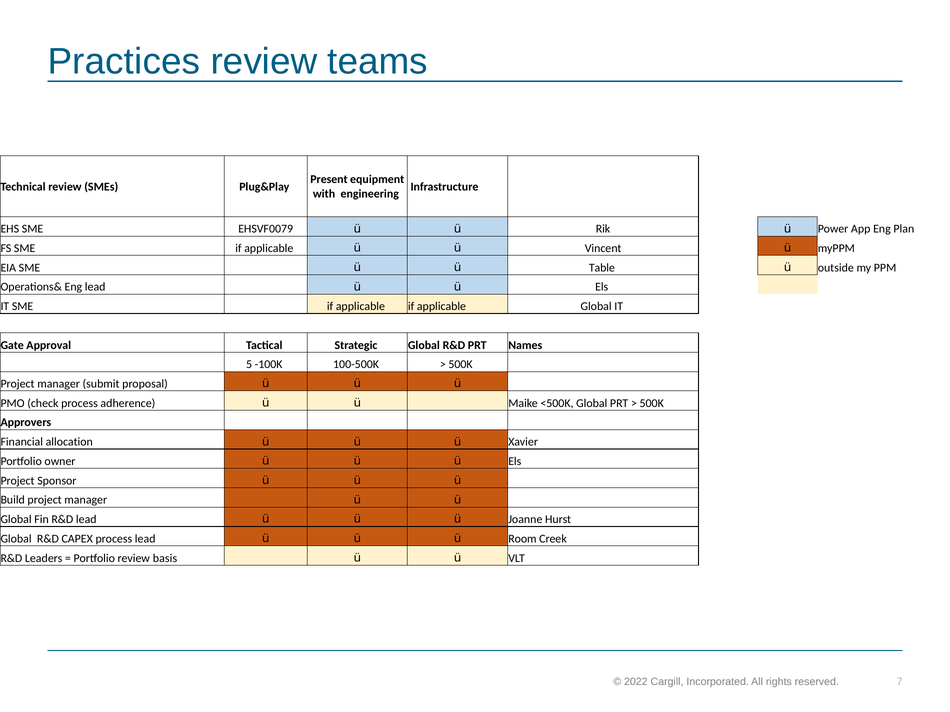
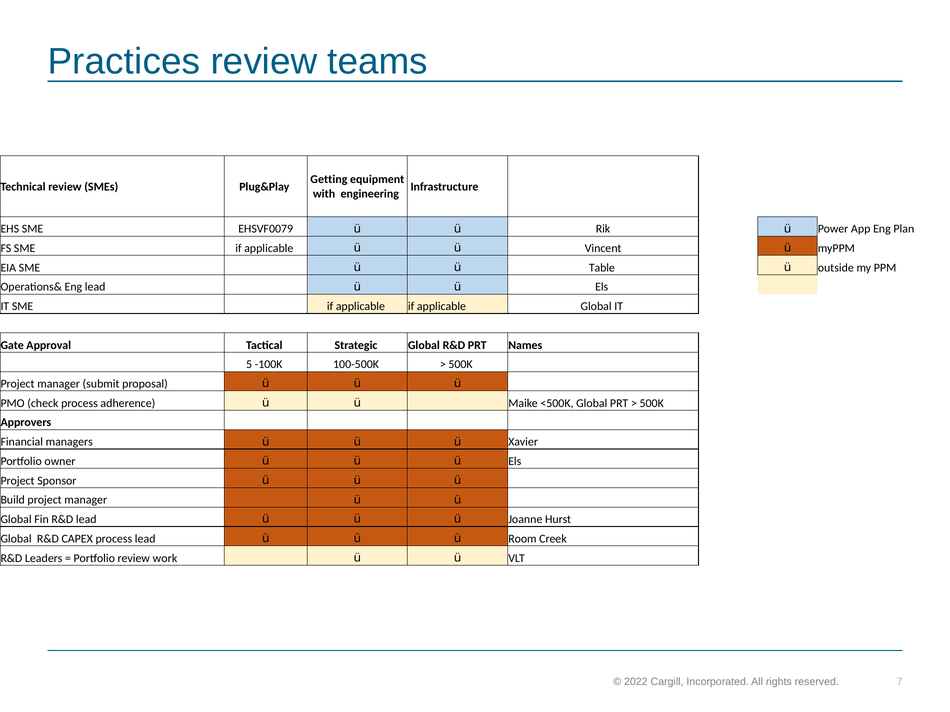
Present: Present -> Getting (329, 180)
allocation: allocation -> managers (69, 442)
basis: basis -> work (165, 558)
